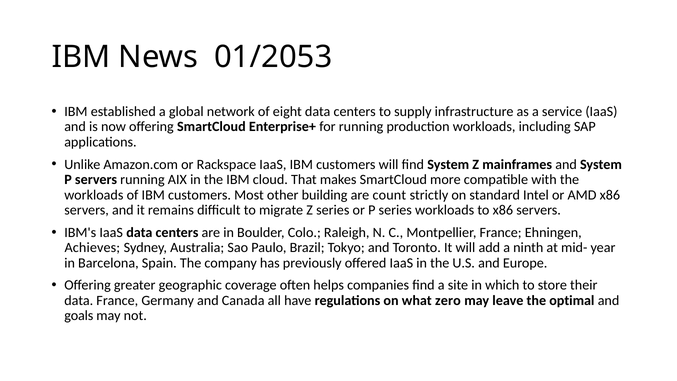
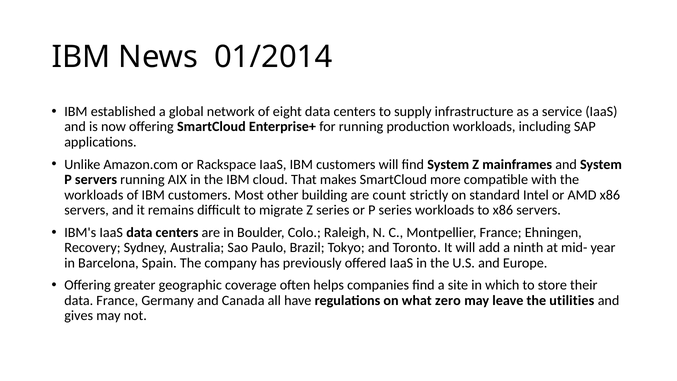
01/2053: 01/2053 -> 01/2014 (273, 57)
Achieves: Achieves -> Recovery (92, 248)
optimal: optimal -> utilities (572, 300)
goals: goals -> gives (79, 316)
